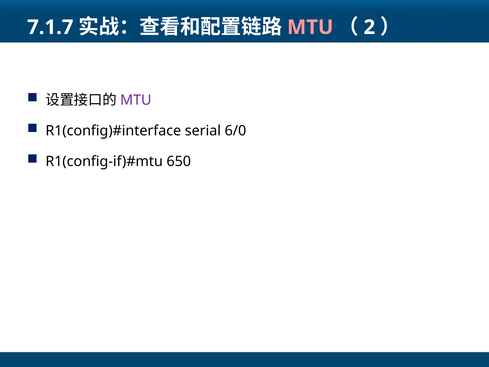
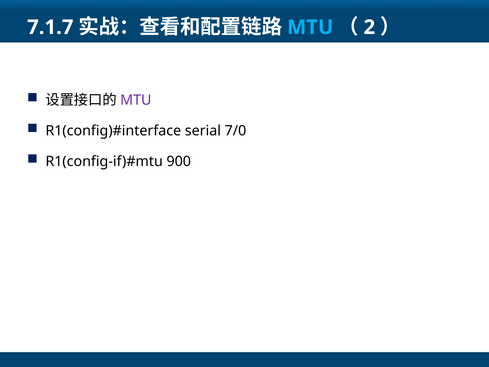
MTU colour: pink -> light blue (310, 27)
6/0: 6/0 -> 7/0 (235, 131)
650: 650 -> 900 (179, 161)
